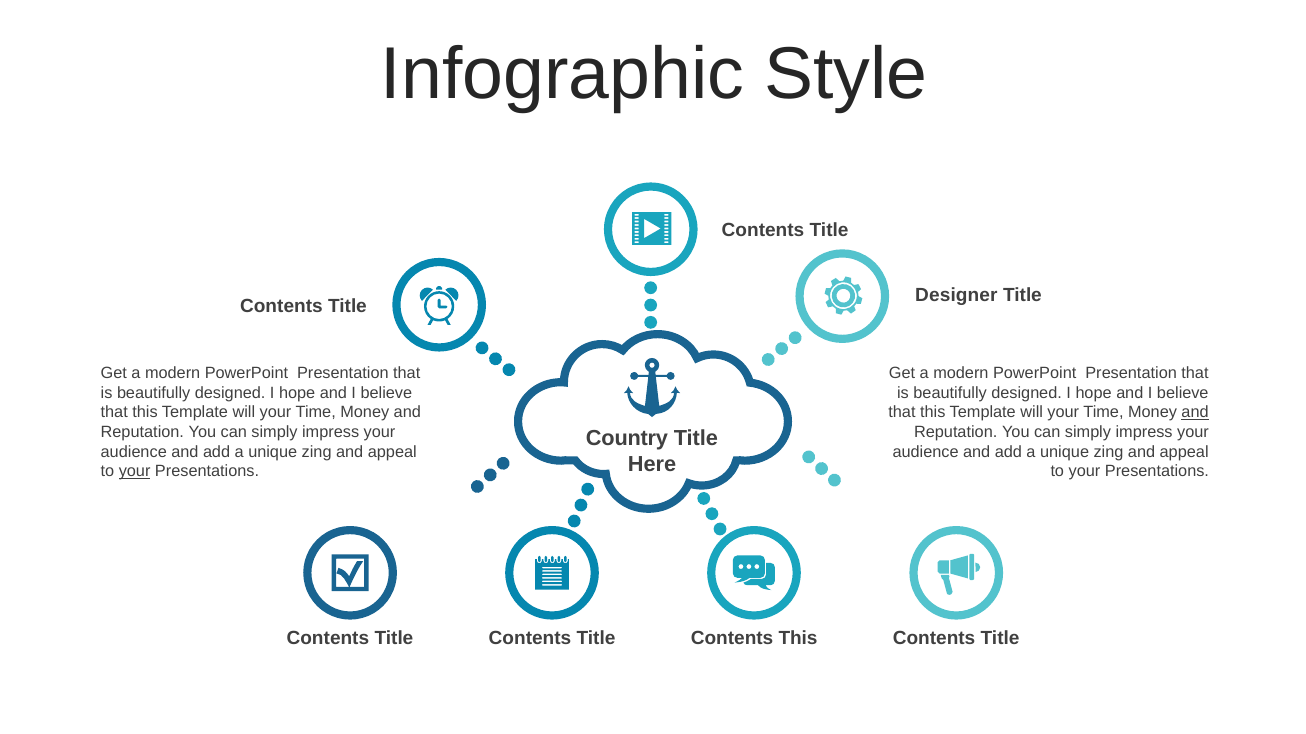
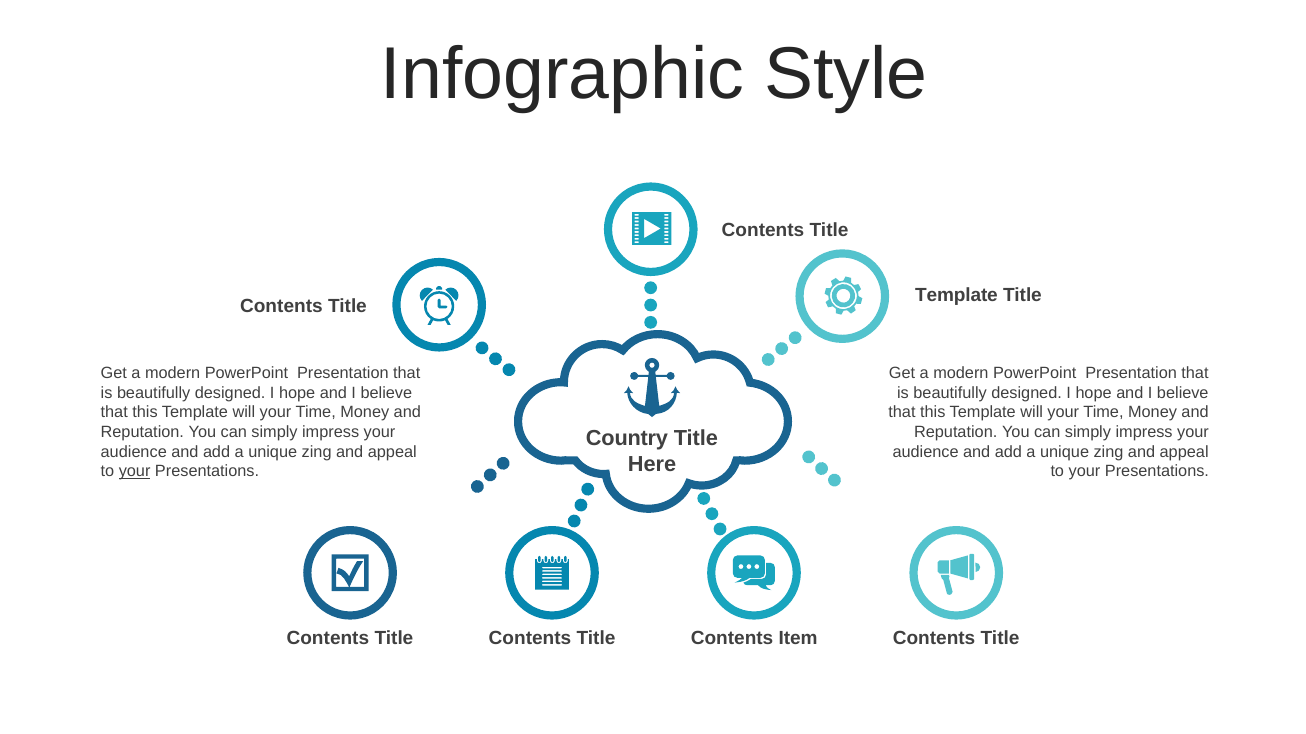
Designer: Designer -> Template (956, 295)
and underline: present -> none (1195, 413)
Contents This: This -> Item (798, 639)
